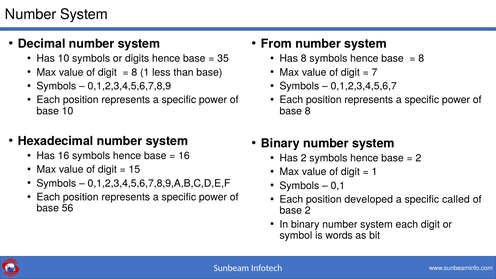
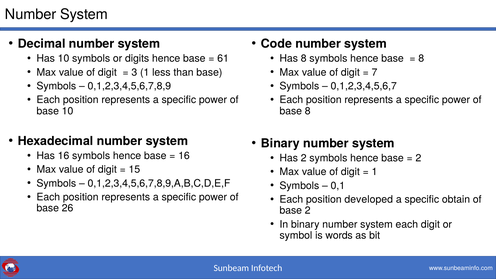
From: From -> Code (276, 44)
35: 35 -> 61 (223, 59)
8: 8 -> 3 (134, 72)
called: called -> obtain (456, 199)
56: 56 -> 26 (68, 208)
